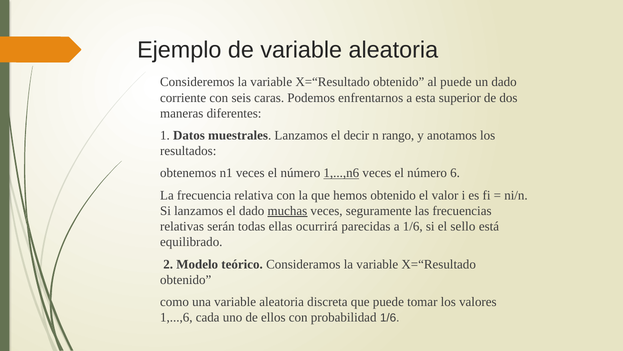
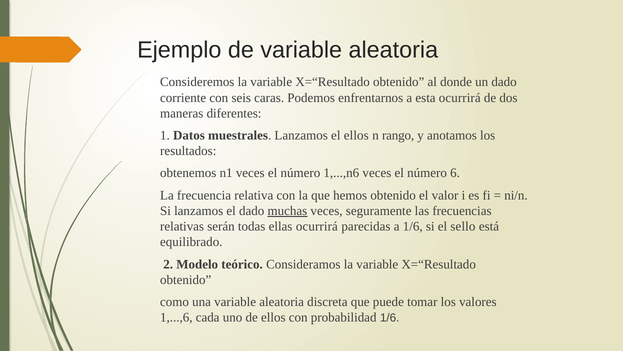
al puede: puede -> donde (456, 82)
esta superior: superior -> ocurrirá (460, 98)
el decir: decir -> ellos (356, 135)
1,...,n6 underline: present -> none (341, 173)
